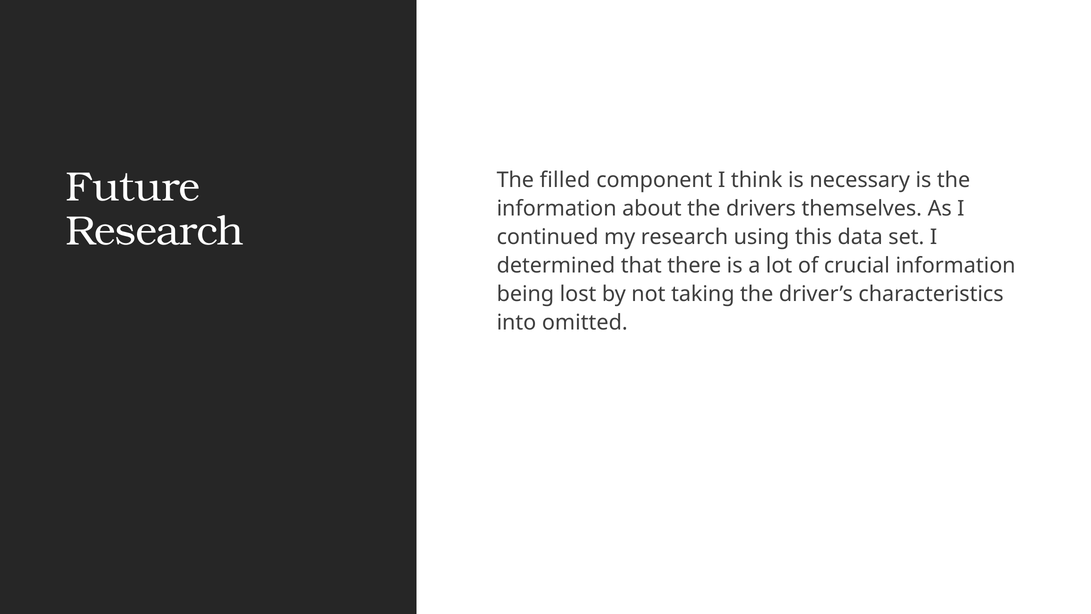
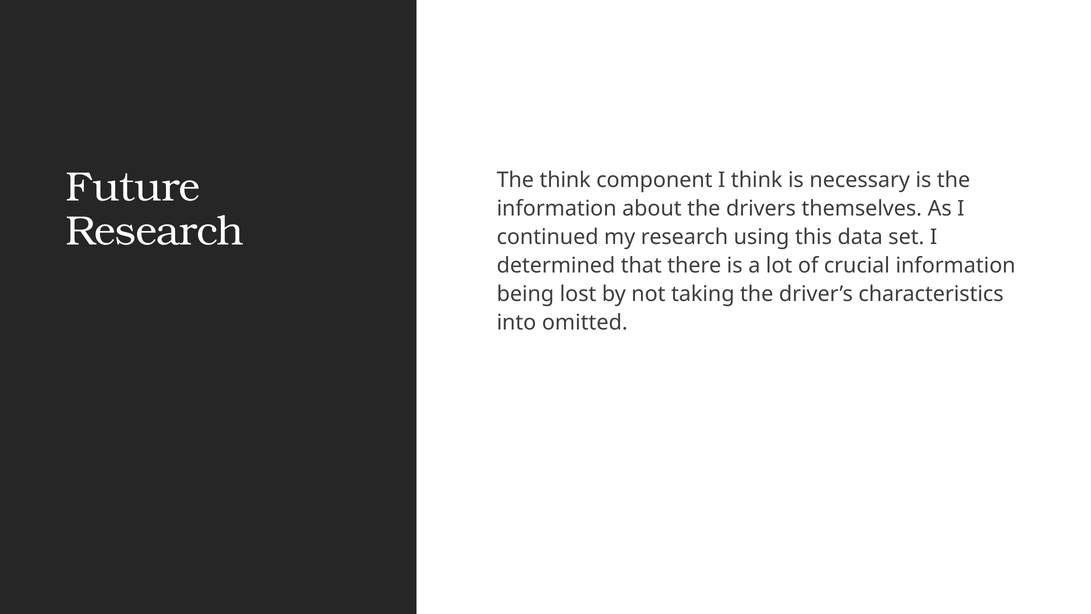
The filled: filled -> think (565, 180)
